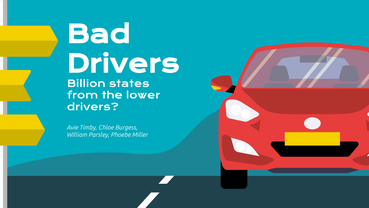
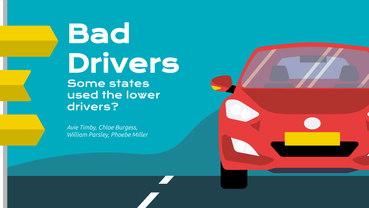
Billion: Billion -> Some (86, 84)
from: from -> used (83, 95)
